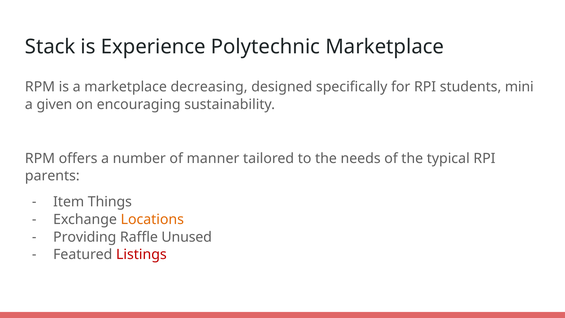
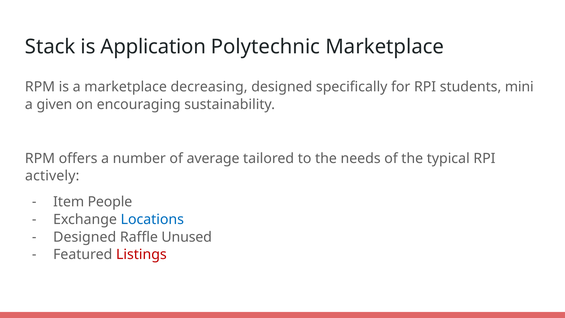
Experience: Experience -> Application (153, 47)
manner: manner -> average (213, 158)
parents: parents -> actively (52, 176)
Things: Things -> People (110, 202)
Locations colour: orange -> blue (152, 219)
Providing: Providing -> Designed (85, 237)
